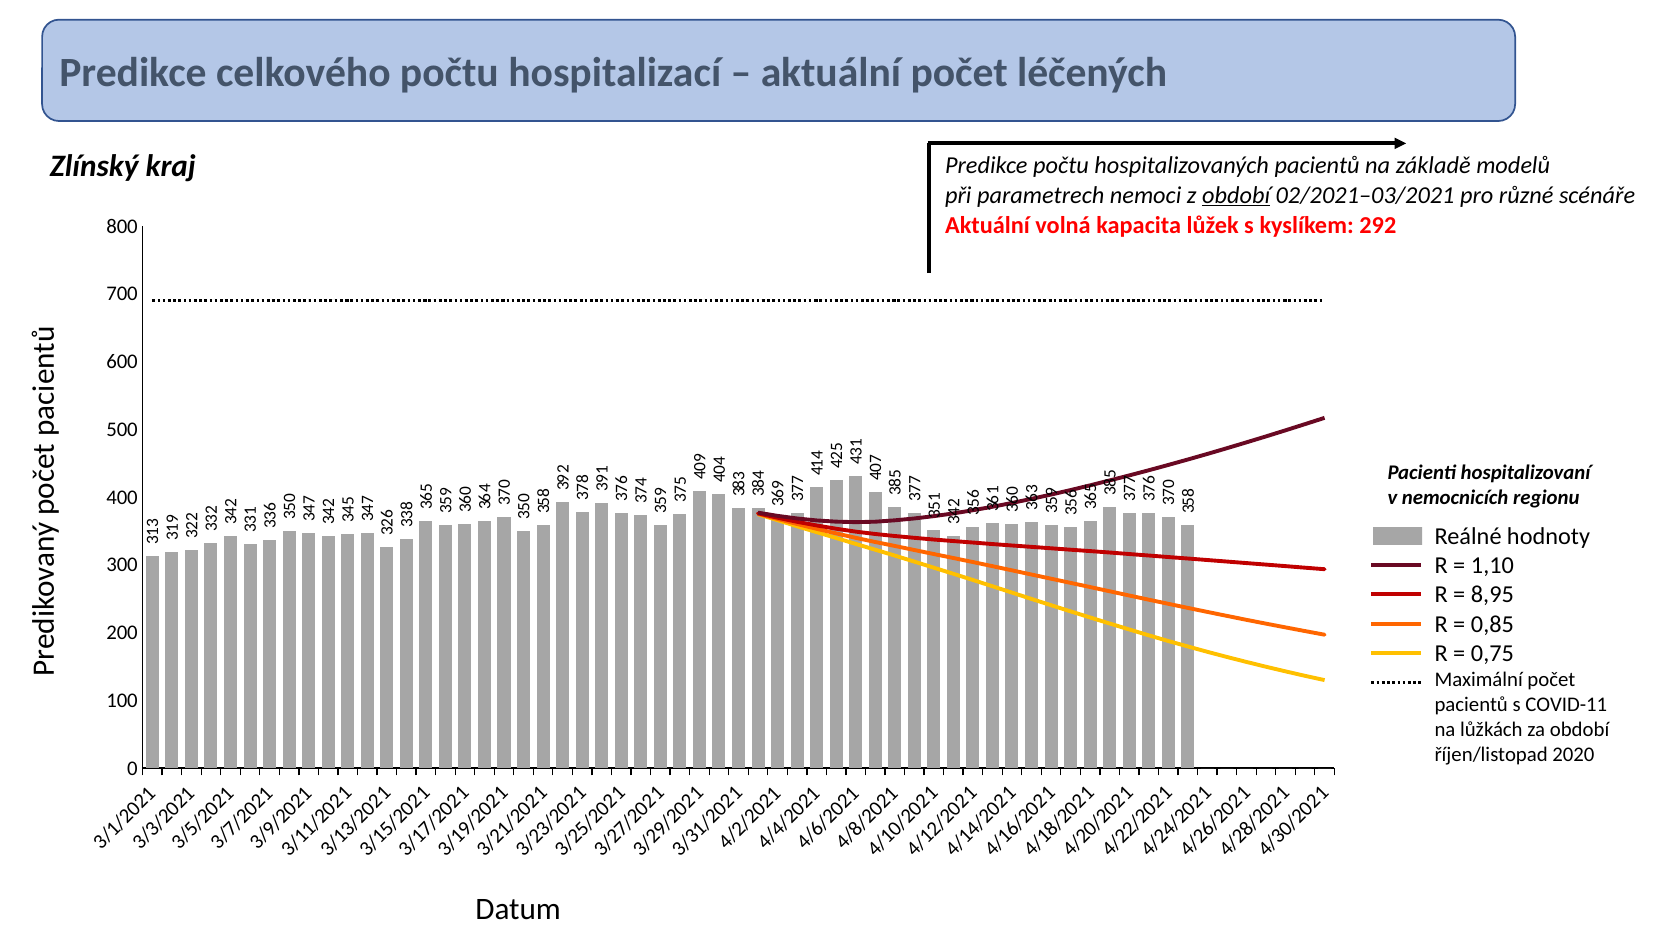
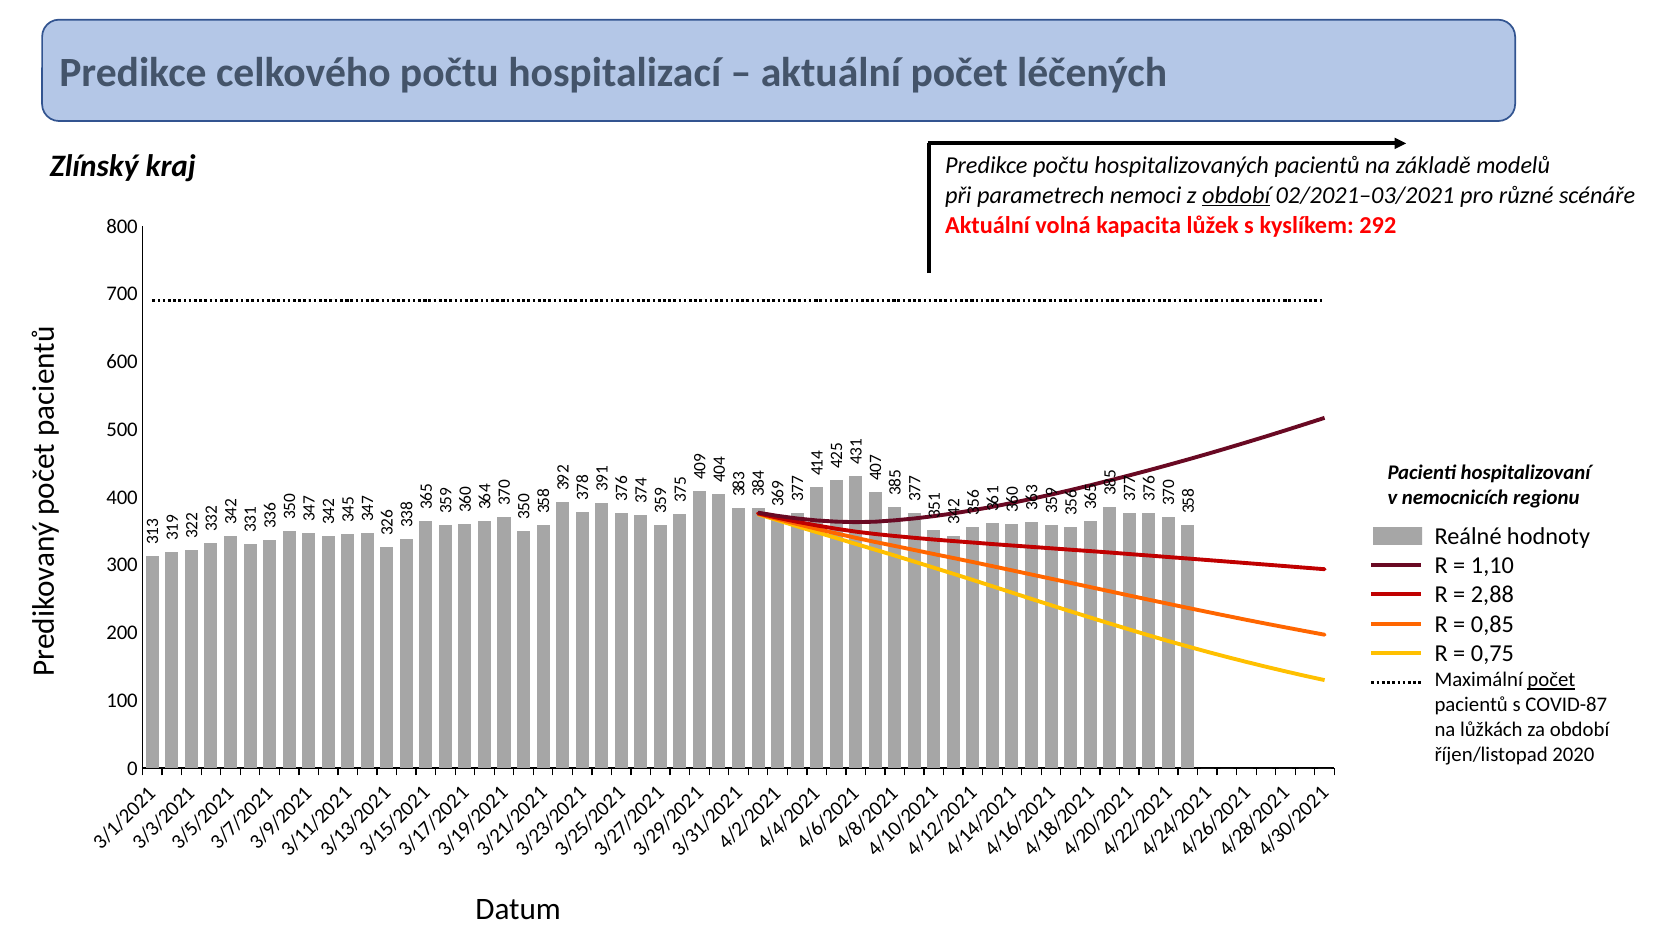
8,95: 8,95 -> 2,88 (1492, 595)
počet underline: none -> present (1551, 680)
COVID-11: COVID-11 -> COVID-87 (1566, 705)
